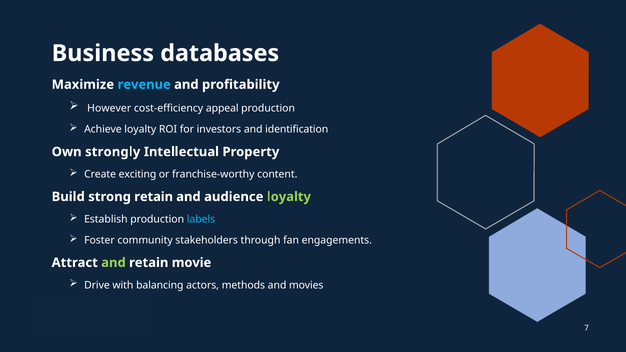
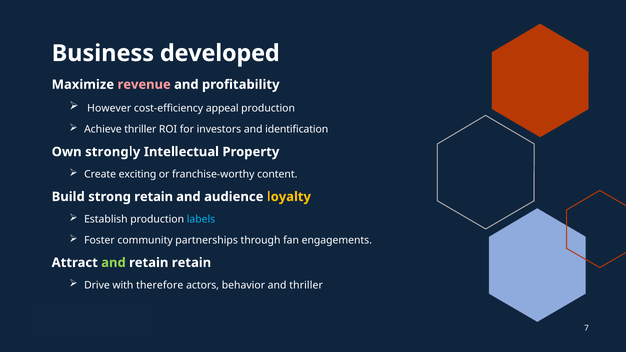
databases: databases -> developed (220, 53)
revenue colour: light blue -> pink (144, 85)
Achieve loyalty: loyalty -> thriller (140, 129)
loyalty colour: light green -> yellow (289, 197)
stakeholders: stakeholders -> partnerships (207, 240)
retain movie: movie -> retain (191, 263)
balancing: balancing -> therefore (160, 285)
methods: methods -> behavior (243, 285)
and movies: movies -> thriller (306, 285)
